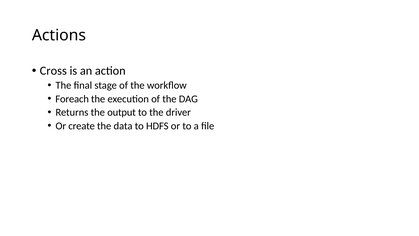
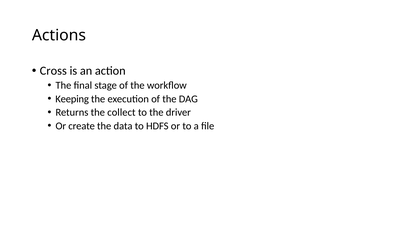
Foreach: Foreach -> Keeping (72, 99)
output: output -> collect (121, 112)
